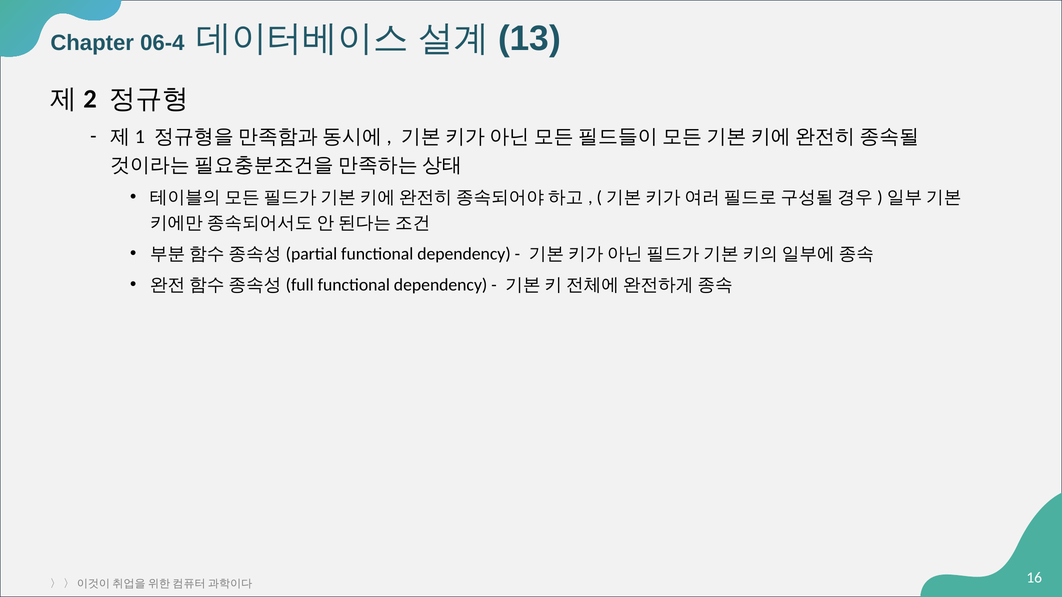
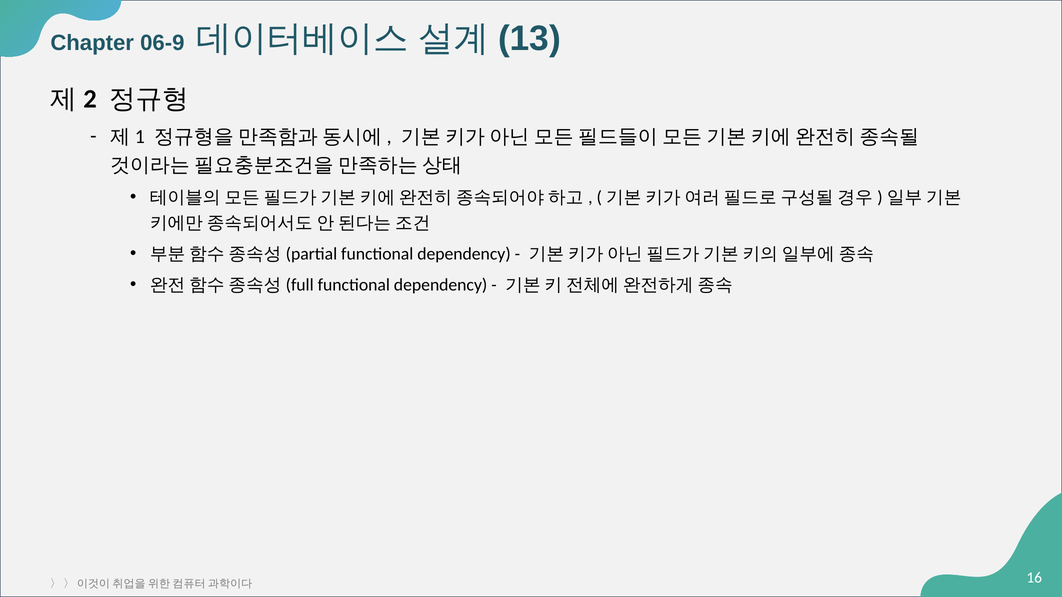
06-4: 06-4 -> 06-9 (162, 43)
